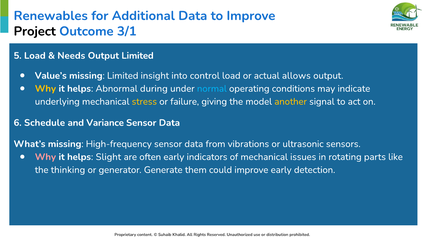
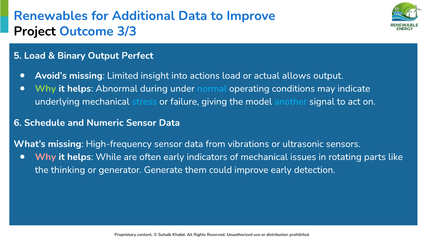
3/1: 3/1 -> 3/3 (127, 31)
Needs: Needs -> Binary (71, 56)
Output Limited: Limited -> Perfect (137, 56)
Value’s: Value’s -> Avoid’s (51, 76)
control: control -> actions (205, 76)
Why colour: yellow -> light green (45, 89)
stress colour: yellow -> light blue (144, 102)
another colour: yellow -> light blue (291, 102)
Variance: Variance -> Numeric (105, 123)
Slight: Slight -> While (108, 157)
